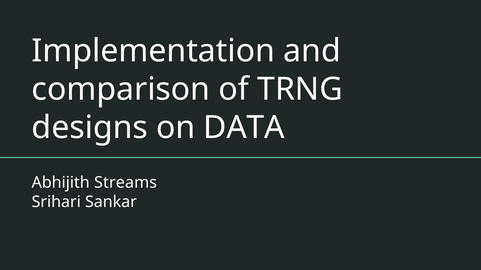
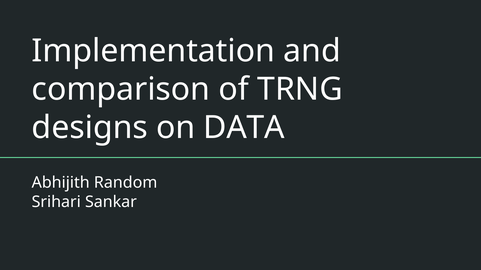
Streams: Streams -> Random (126, 183)
